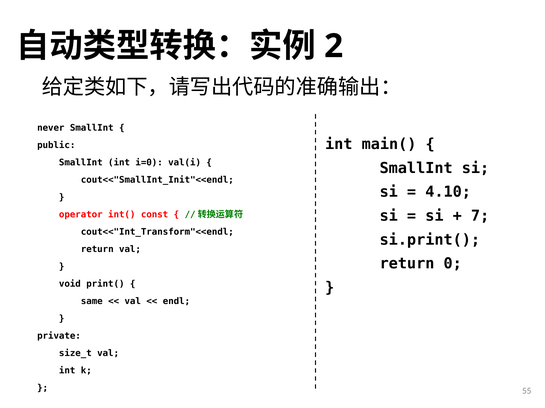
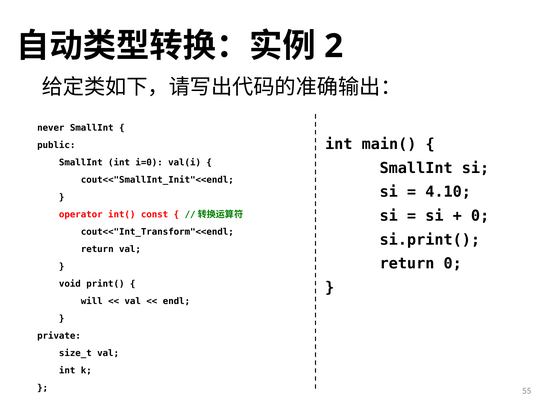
7: 7 -> 0 (480, 216)
same: same -> will (92, 302)
